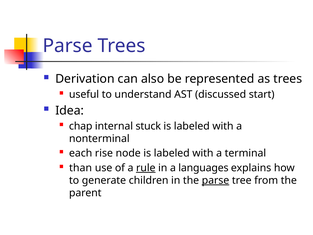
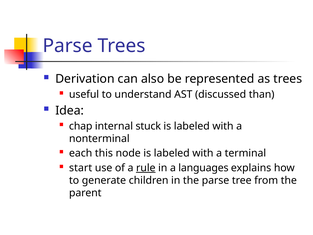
start: start -> than (262, 94)
rise: rise -> this (104, 153)
than: than -> start (81, 168)
parse underline: present -> none (216, 180)
